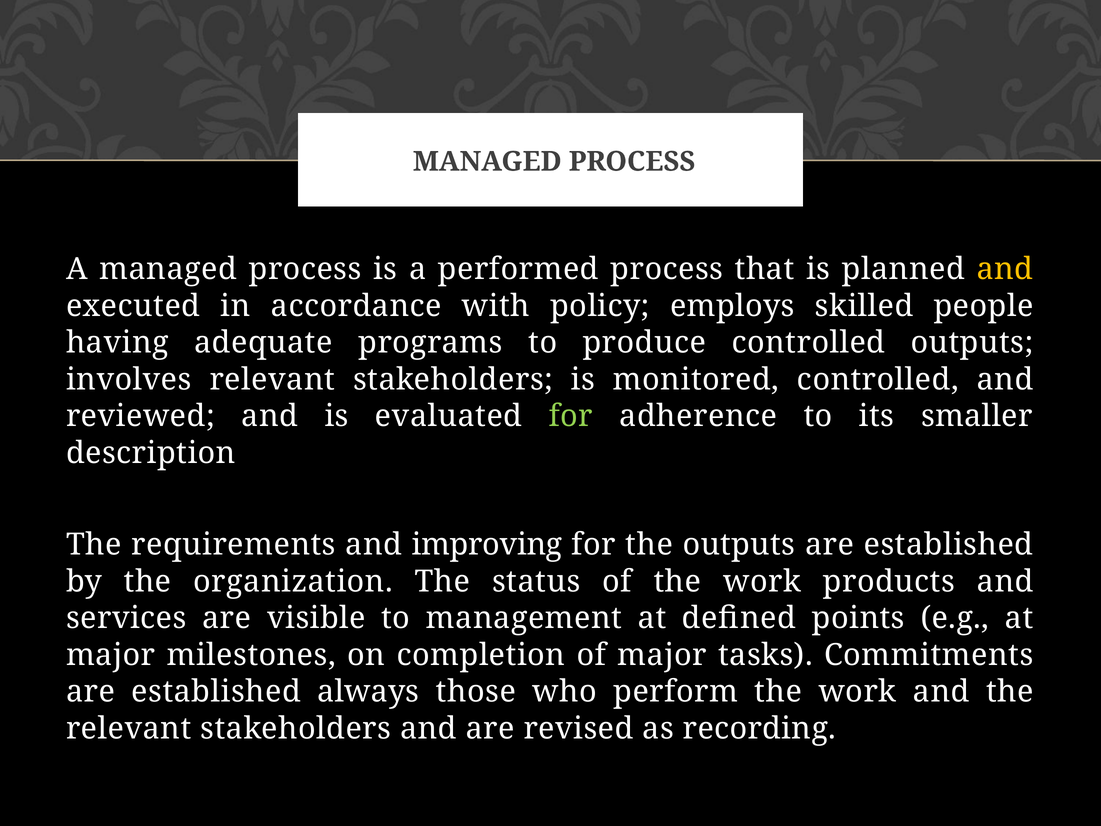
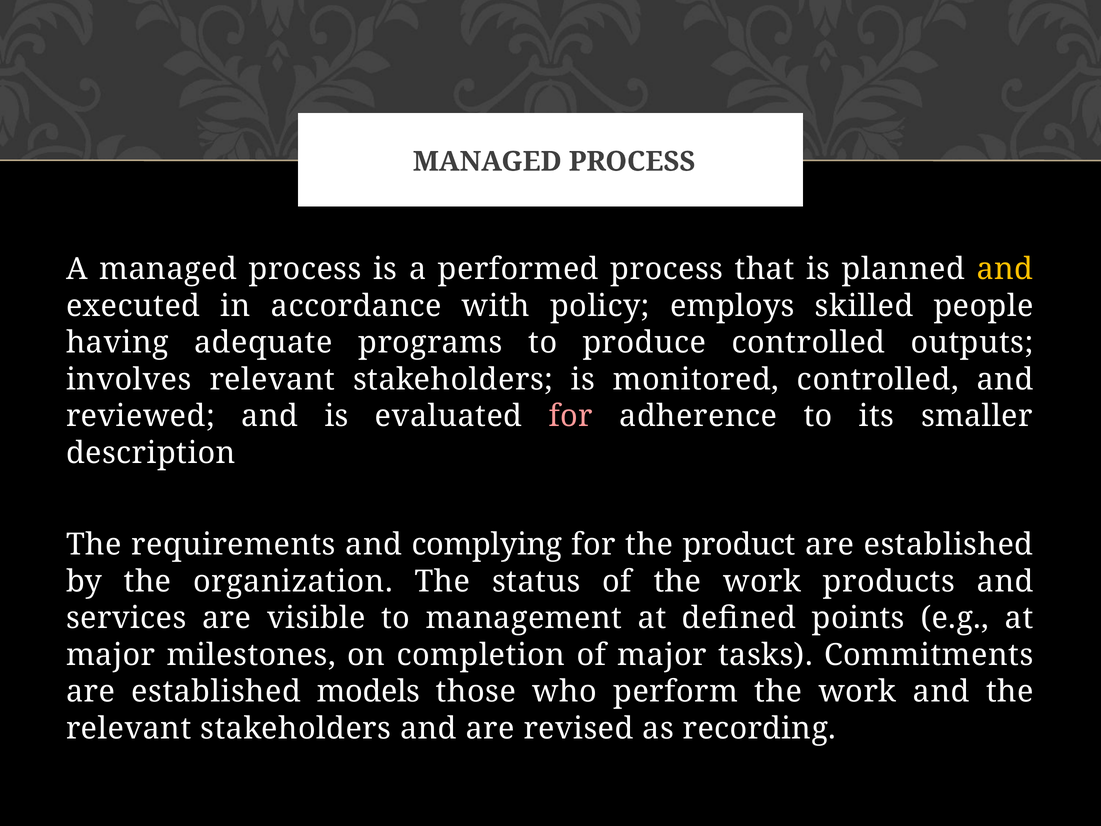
for colour: light green -> pink (571, 416)
improving: improving -> complying (487, 545)
the outputs: outputs -> product (739, 545)
always: always -> models (369, 692)
